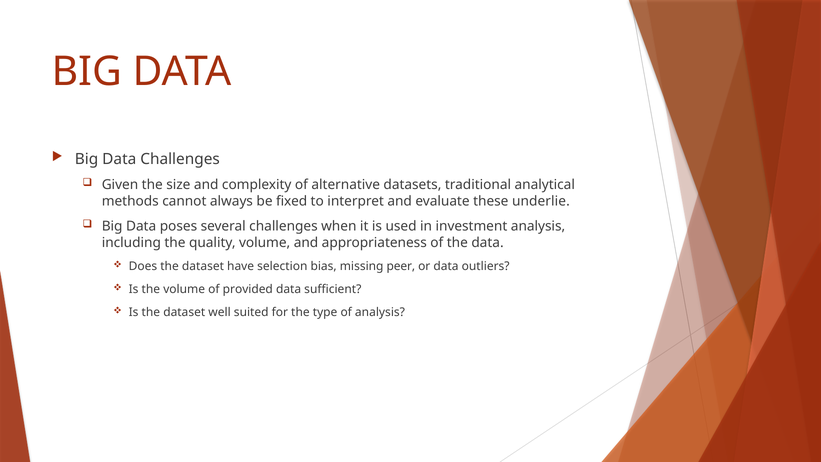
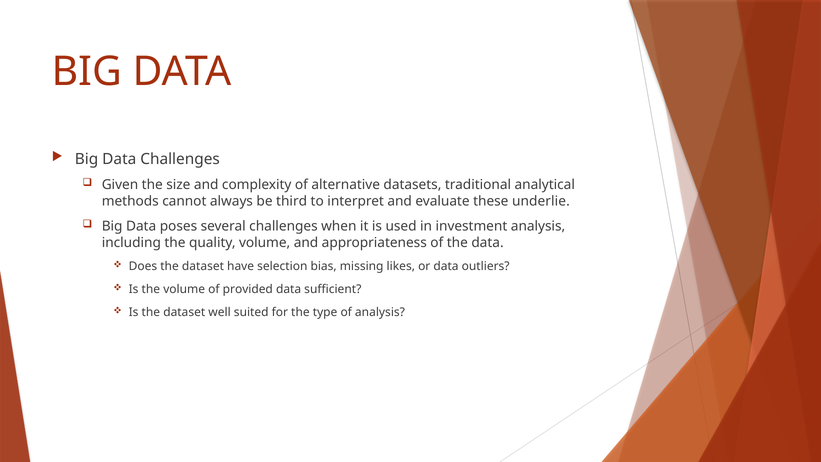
fixed: fixed -> third (292, 201)
peer: peer -> likes (401, 266)
